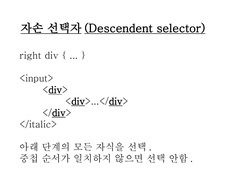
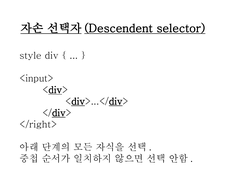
right: right -> style (31, 55)
</italic>: </italic> -> </right> (38, 124)
